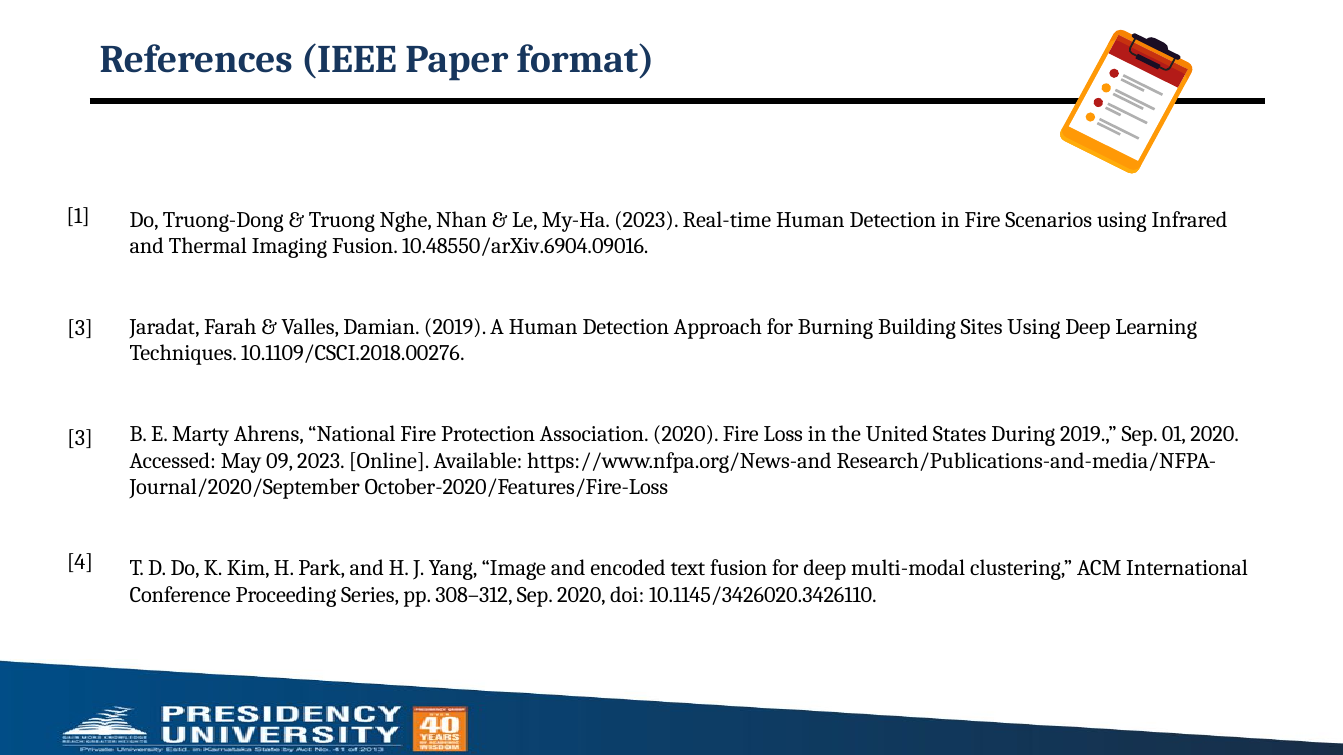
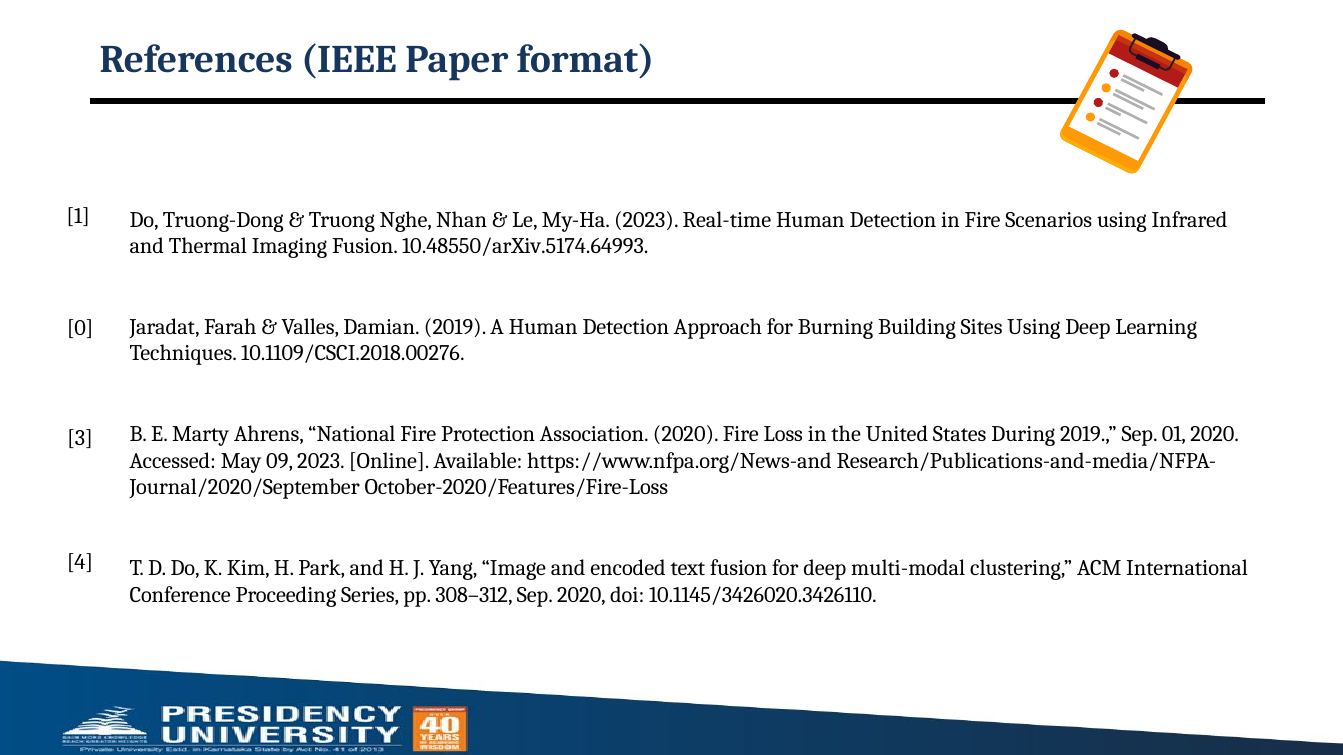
10.48550/arXiv.6904.09016: 10.48550/arXiv.6904.09016 -> 10.48550/arXiv.5174.64993 (525, 247)
3: 3 -> 0 (80, 328)
